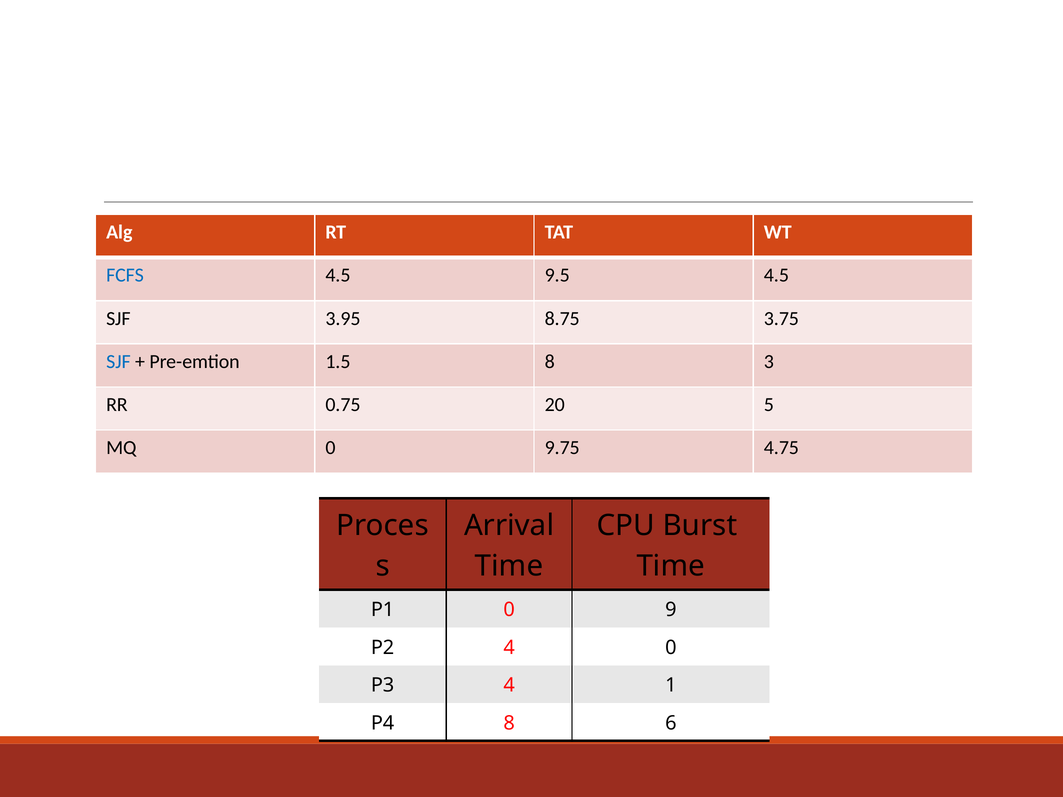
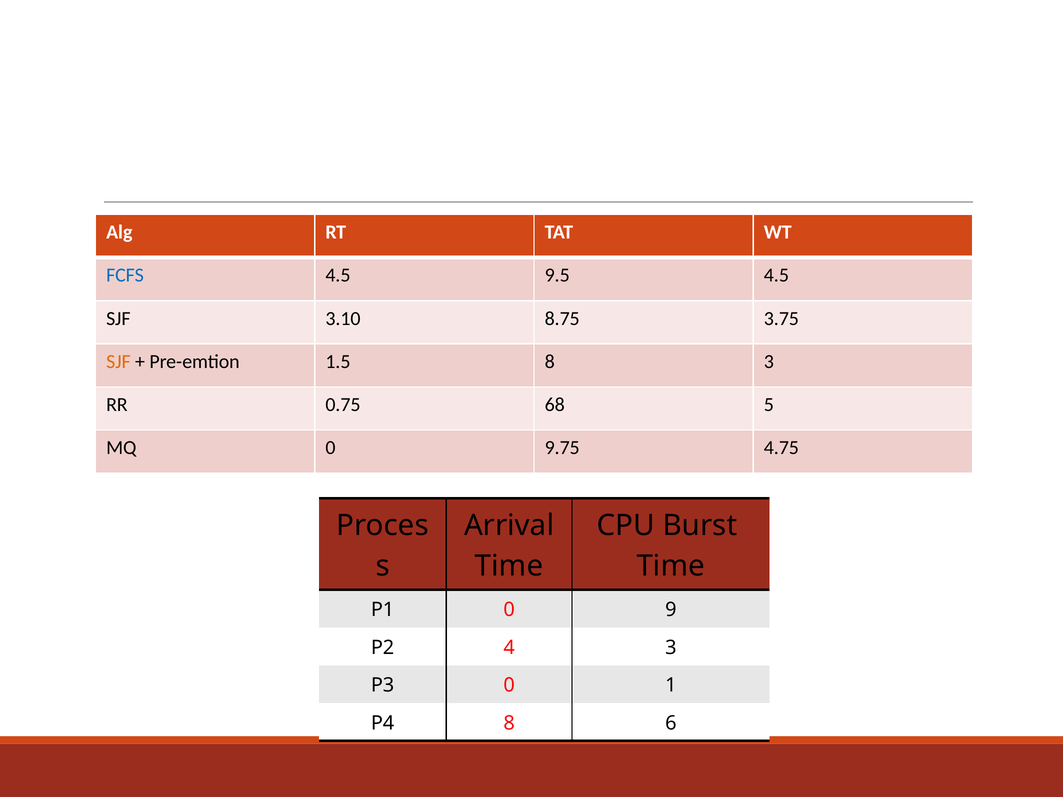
3.95: 3.95 -> 3.10 (343, 319)
SJF colour: blue -> orange (118, 362)
20: 20 -> 68 (555, 405)
4 0: 0 -> 3 (671, 648)
P3 4: 4 -> 0 (509, 686)
